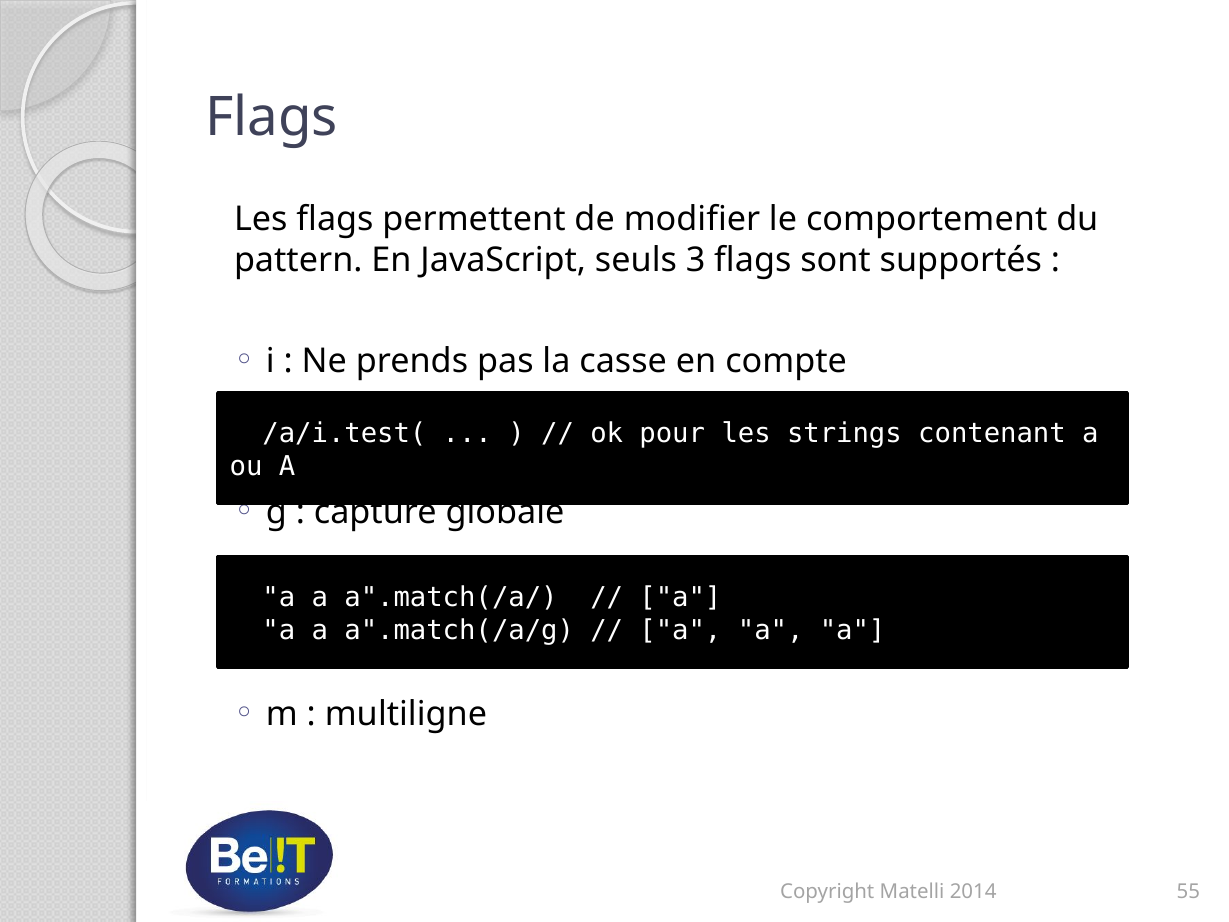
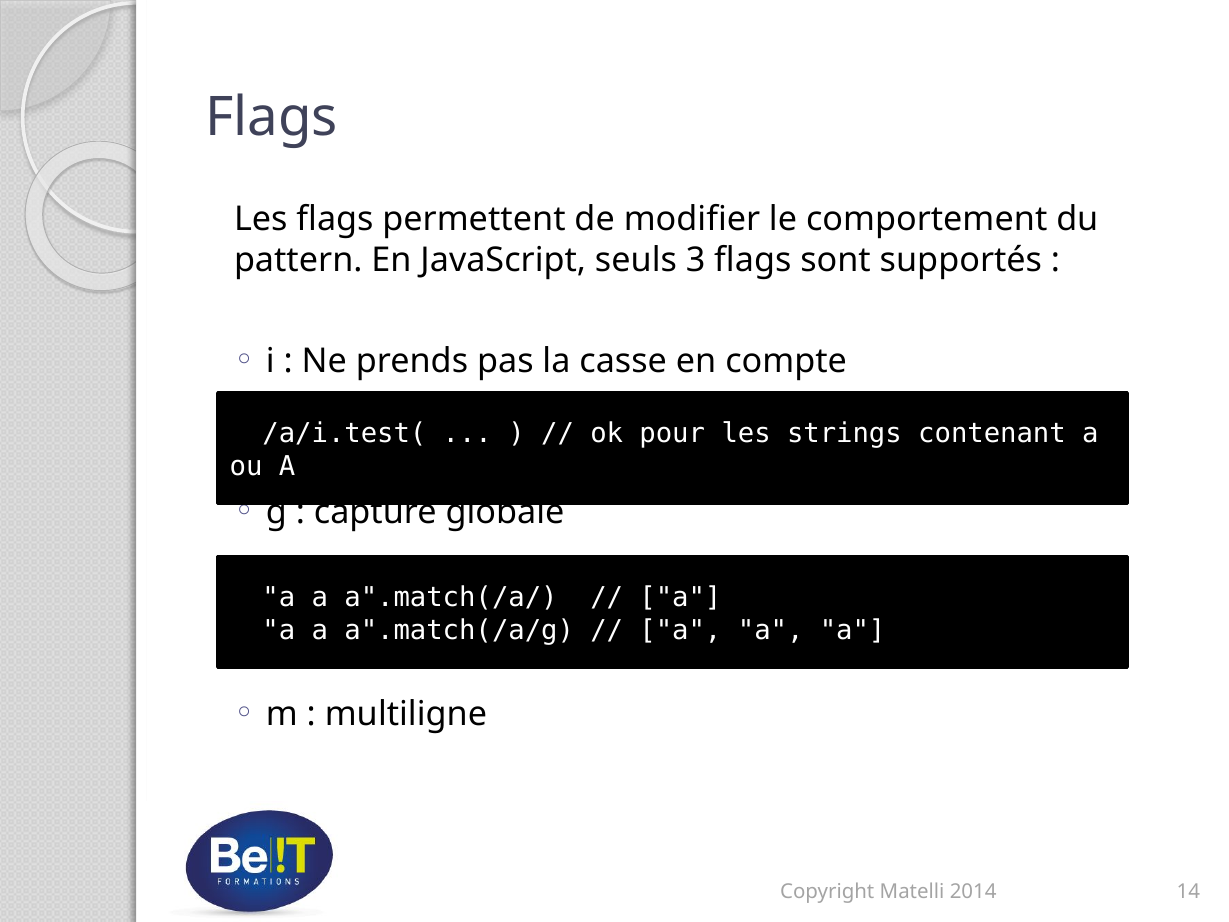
55: 55 -> 14 (1188, 891)
